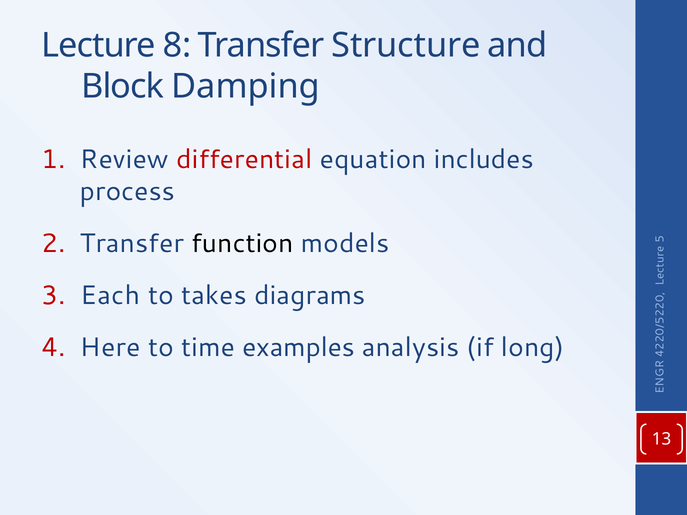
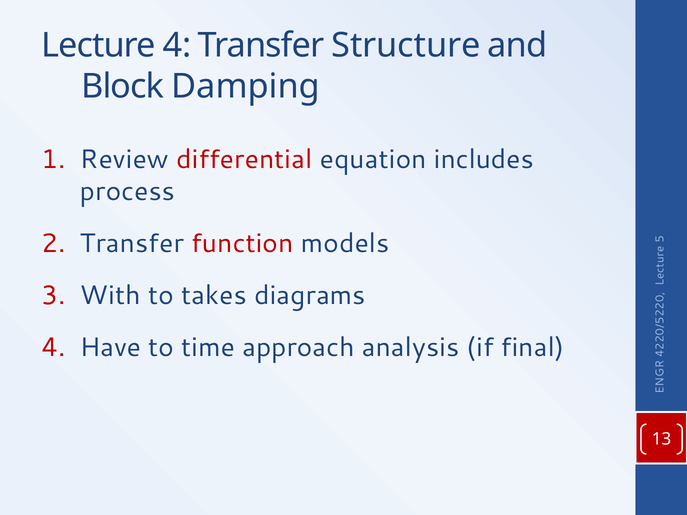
Lecture 8: 8 -> 4 (177, 45)
function colour: black -> red (242, 244)
Each: Each -> With (110, 296)
Here: Here -> Have (111, 348)
examples: examples -> approach (299, 348)
long: long -> final (533, 348)
